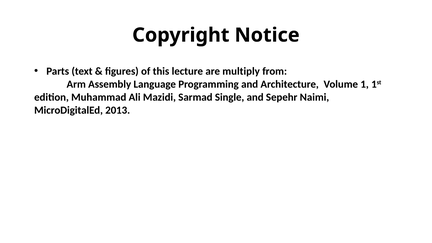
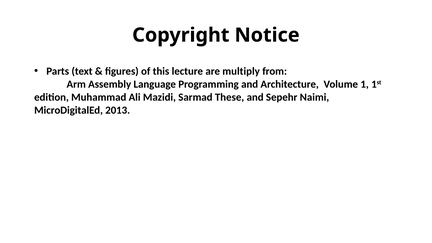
Single: Single -> These (230, 97)
